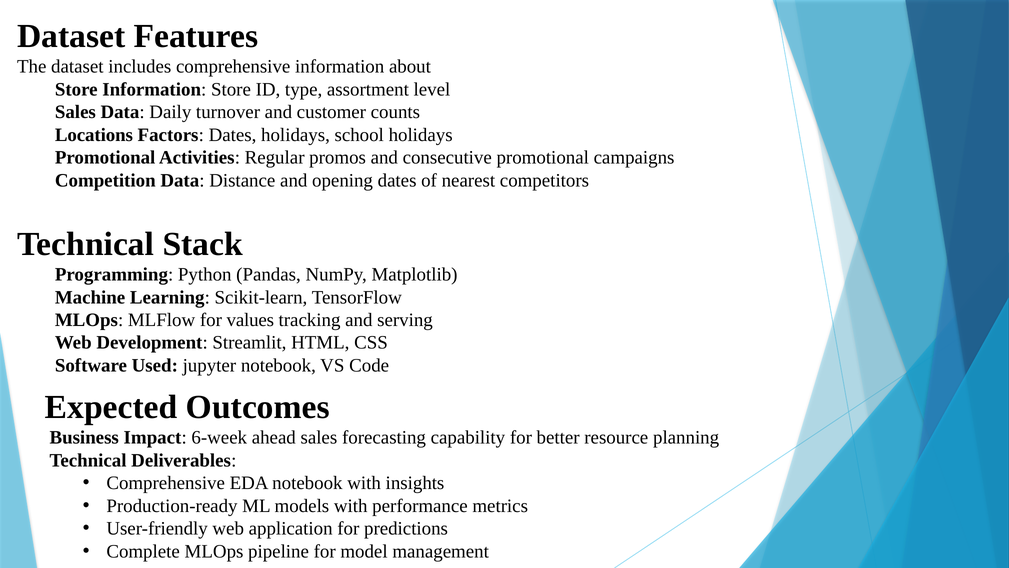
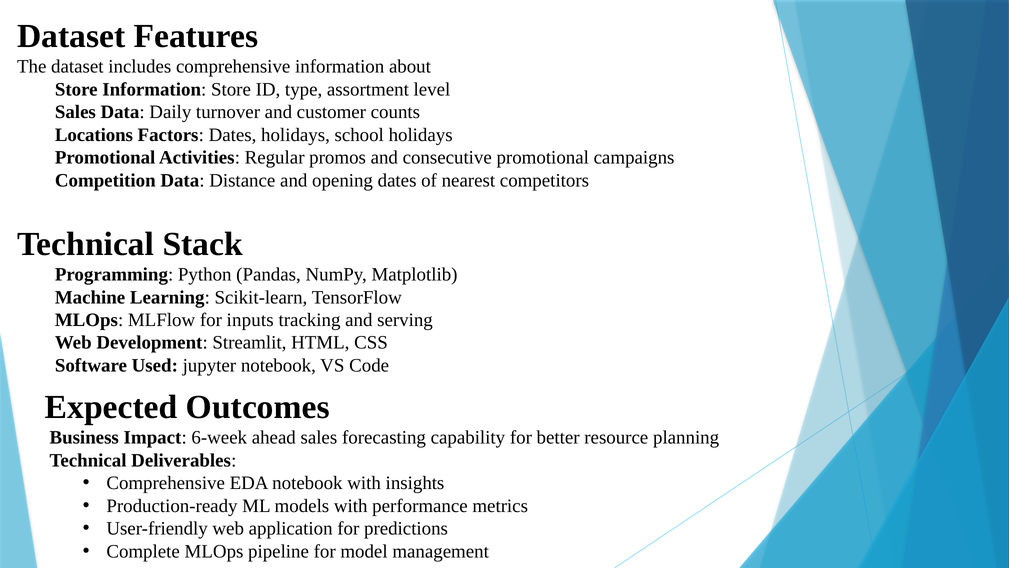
values: values -> inputs (250, 320)
